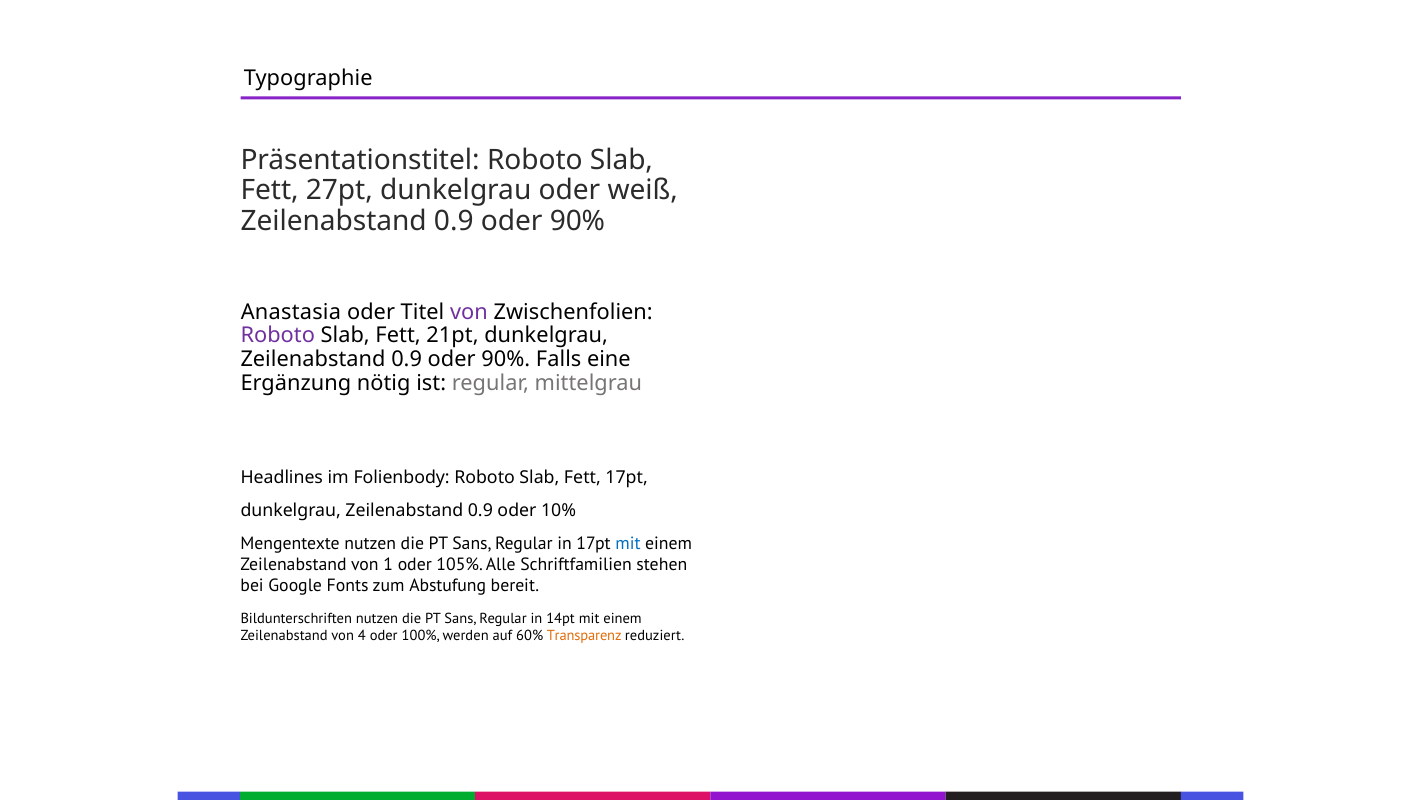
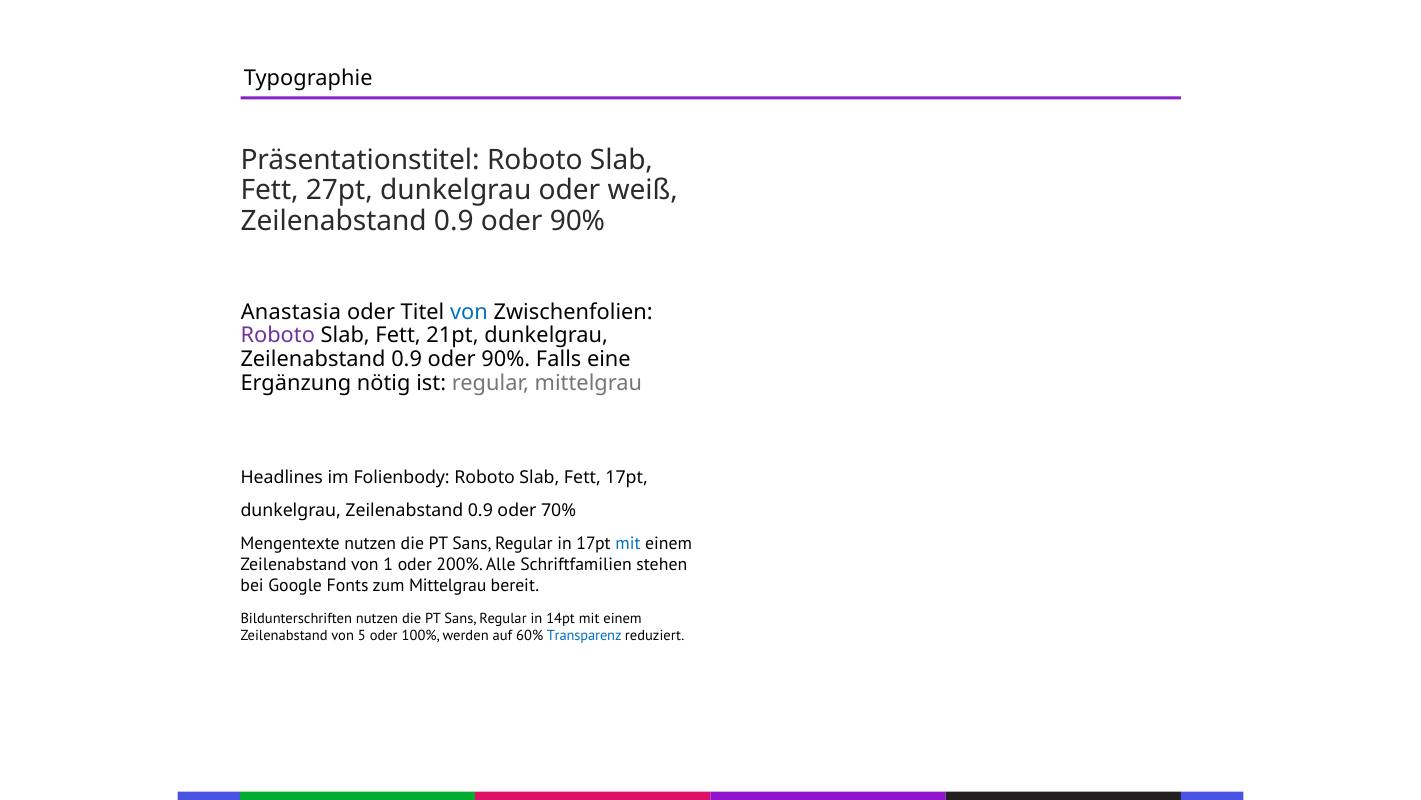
von colour: purple -> blue (469, 312)
10%: 10% -> 70% (559, 510)
105%: 105% -> 200% (460, 564)
zum Abstufung: Abstufung -> Mittelgrau (448, 586)
4: 4 -> 5 (362, 635)
Transparenz colour: orange -> blue (584, 635)
